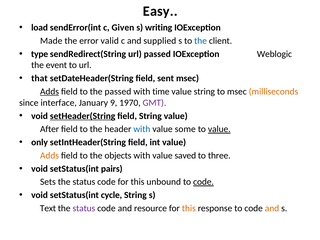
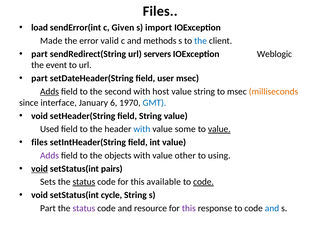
Easy: Easy -> Files (160, 11)
writing: writing -> import (159, 28)
supplied: supplied -> methods (160, 41)
type: type -> part (39, 54)
url passed: passed -> servers (157, 54)
that: that -> part (39, 78)
sent: sent -> user (166, 78)
the passed: passed -> second (118, 92)
time: time -> host (161, 92)
9: 9 -> 6 (114, 103)
GMT colour: purple -> blue (154, 103)
setHeader(String underline: present -> none (83, 116)
After: After -> Used (50, 129)
only: only -> files (39, 142)
Adds colour: orange -> purple (50, 155)
saved: saved -> other (185, 155)
three: three -> using (219, 155)
void underline: none -> present (40, 169)
status underline: none -> present (84, 182)
unbound: unbound -> available (164, 182)
Text: Text -> Part (48, 208)
this colour: orange -> purple (189, 208)
and colour: orange -> blue (272, 208)
